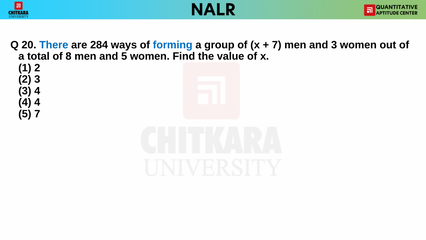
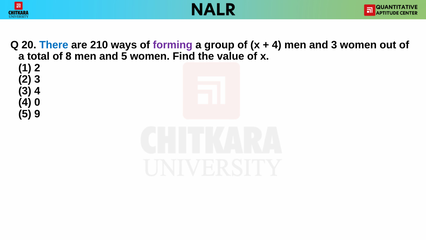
284: 284 -> 210 (99, 45)
forming colour: blue -> purple (173, 45)
7: 7 -> 4 (277, 45)
4: 4 -> 0 (37, 102)
5 7: 7 -> 9 (37, 114)
